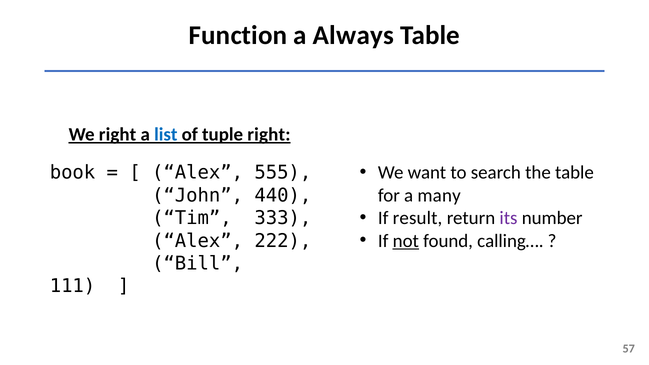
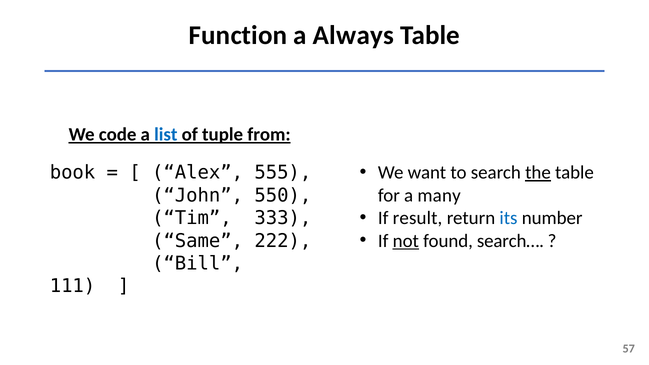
We right: right -> code (118, 135)
tuple right: right -> from (269, 135)
the underline: none -> present (538, 173)
440: 440 -> 550 (283, 195)
its colour: purple -> blue (508, 218)
calling…: calling… -> search… (510, 241)
Alex: Alex -> Same (198, 241)
